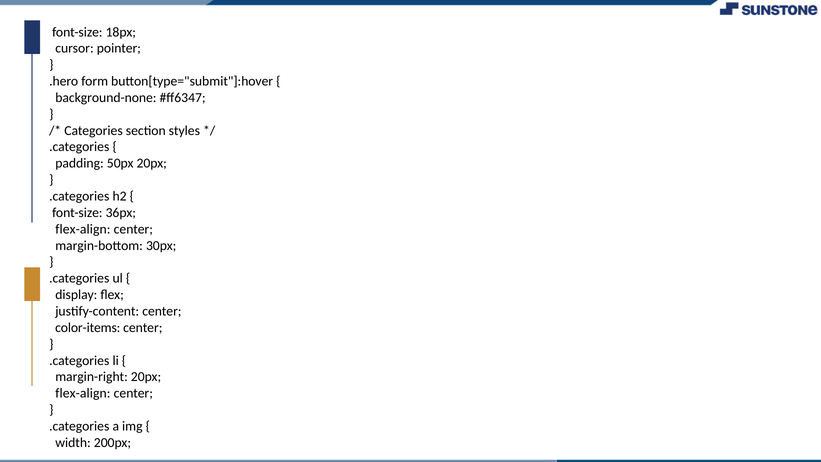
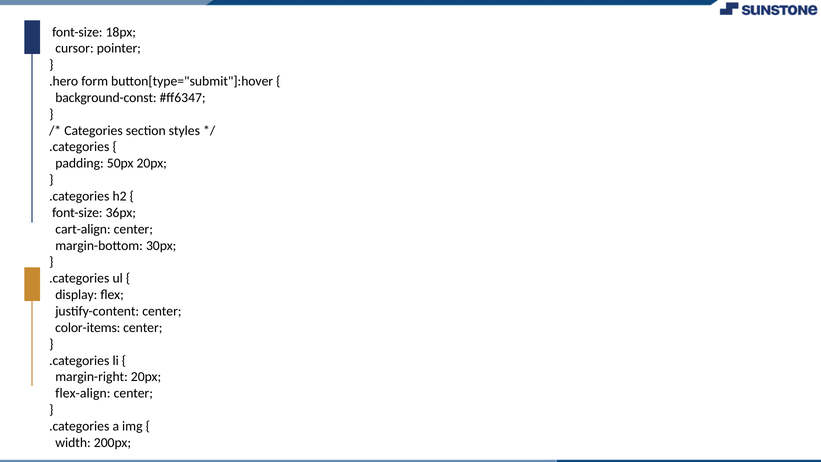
background-none: background-none -> background-const (106, 98)
flex-align: flex-align -> cart-align (83, 229)
